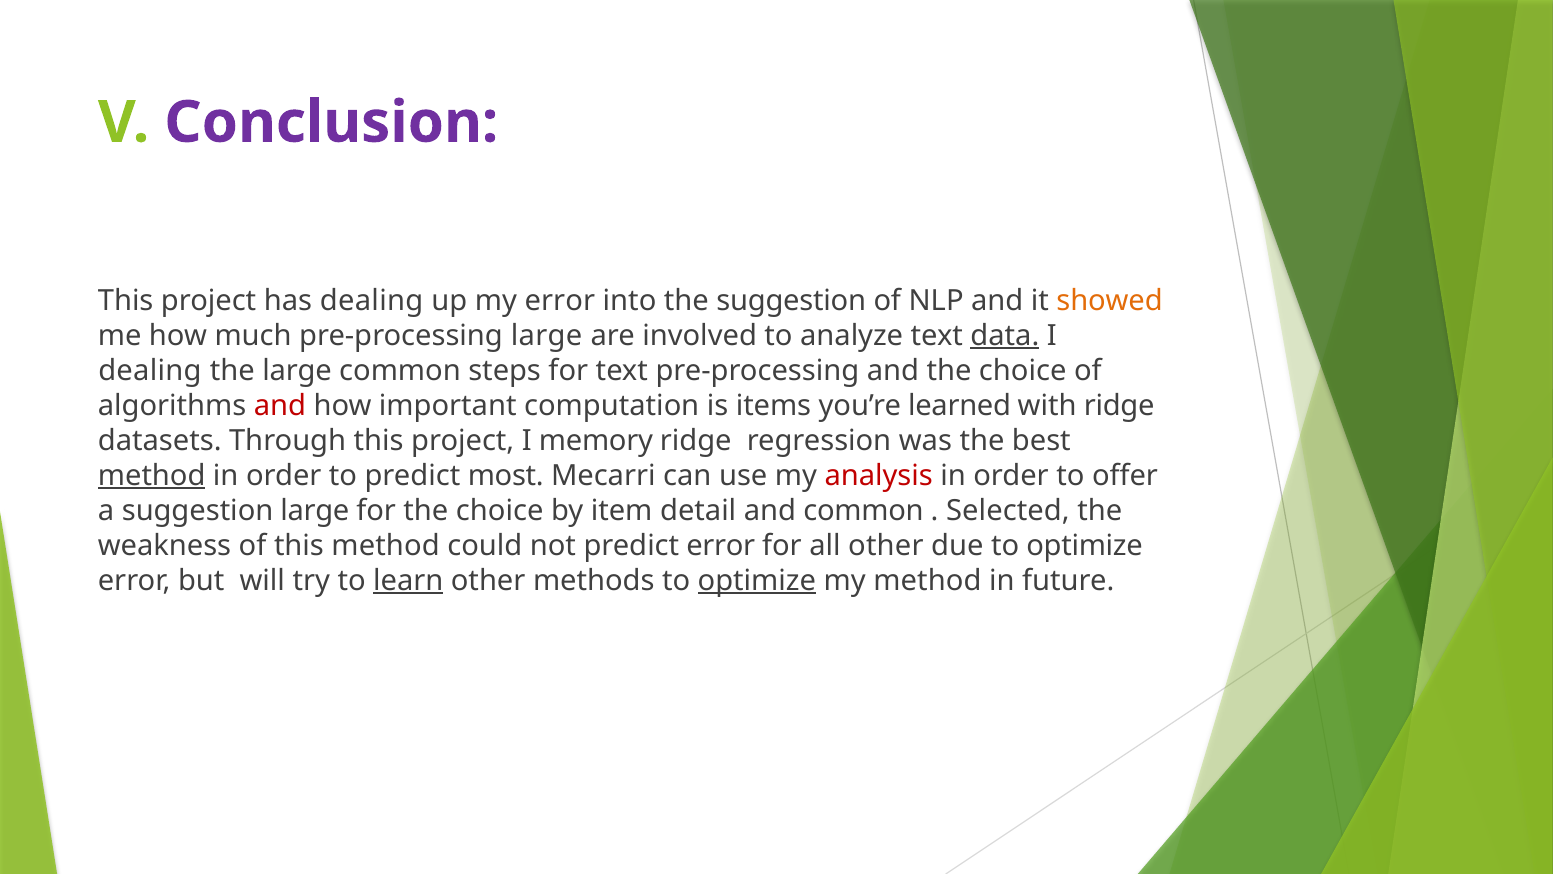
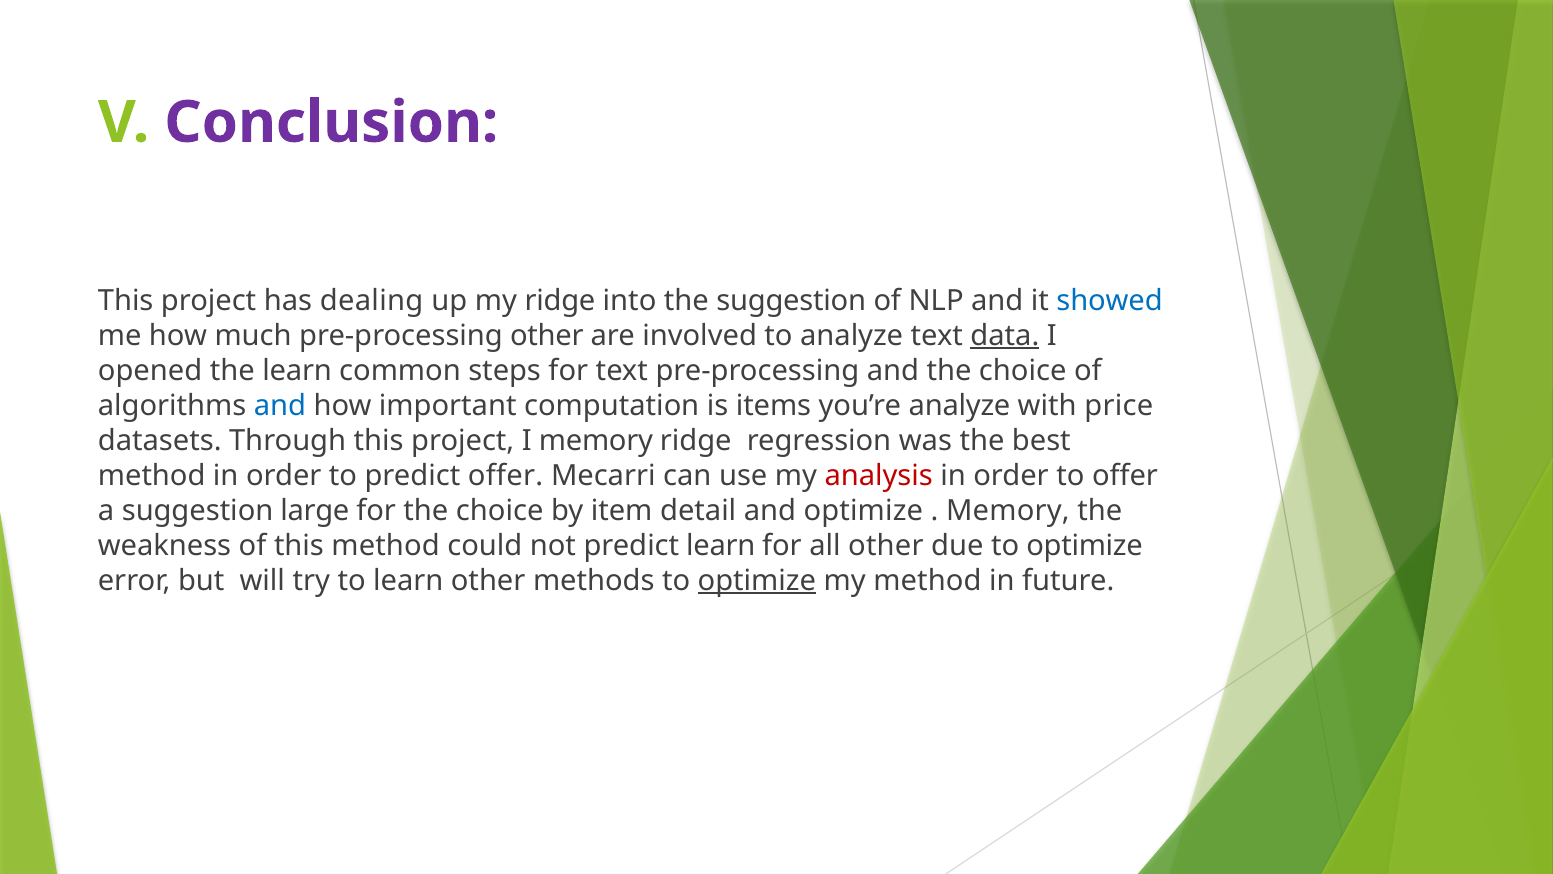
my error: error -> ridge (560, 301)
showed colour: orange -> blue (1110, 301)
pre-processing large: large -> other (547, 336)
dealing: dealing -> opened (150, 370)
the large: large -> learn (297, 370)
and colour: red -> blue (280, 405)
you’re learned: learned -> analyze (960, 405)
with ridge: ridge -> price (1119, 405)
method underline: present -> none (152, 475)
predict most: most -> offer (505, 475)
and common: common -> optimize (863, 510)
Selected: Selected -> Memory (1008, 510)
predict error: error -> learn (721, 545)
learn underline: present -> none (408, 580)
